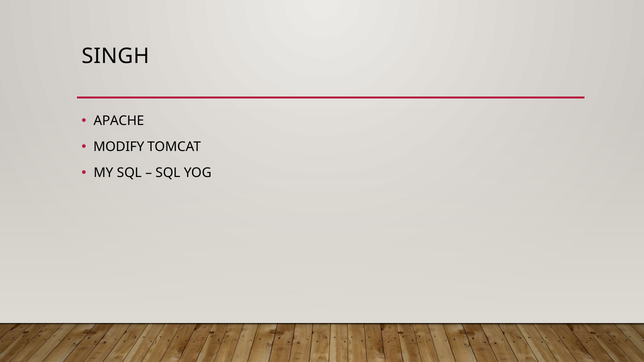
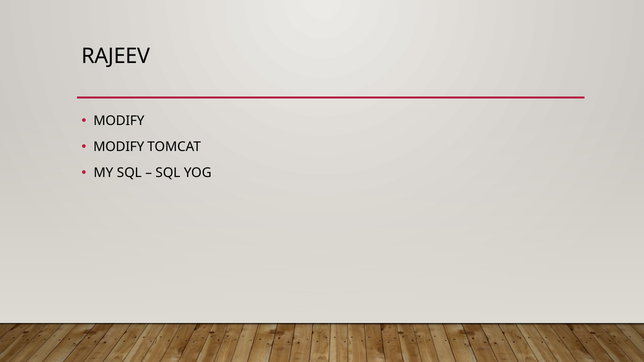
SINGH: SINGH -> RAJEEV (116, 56)
APACHE: APACHE -> MODIFY (119, 121)
